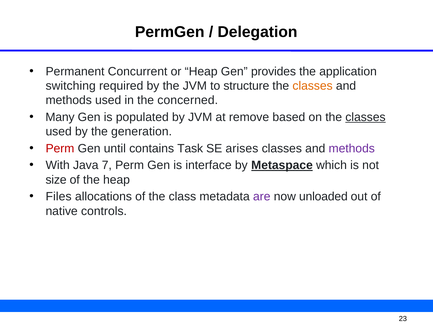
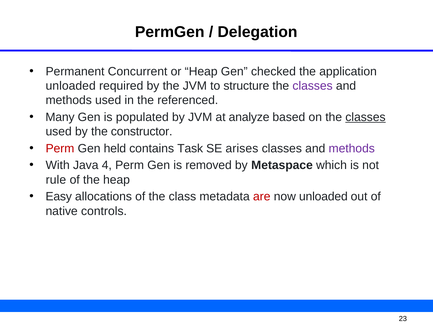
provides: provides -> checked (273, 71)
switching: switching -> unloaded (71, 86)
classes colour: orange -> purple (313, 86)
concerned: concerned -> referenced (188, 100)
remove: remove -> analyze (249, 117)
generation: generation -> constructor (142, 131)
until: until -> held (115, 148)
7: 7 -> 4 (107, 165)
interface: interface -> removed (209, 165)
Metaspace underline: present -> none (282, 165)
size: size -> rule (56, 180)
Files: Files -> Easy (59, 196)
are colour: purple -> red (262, 196)
